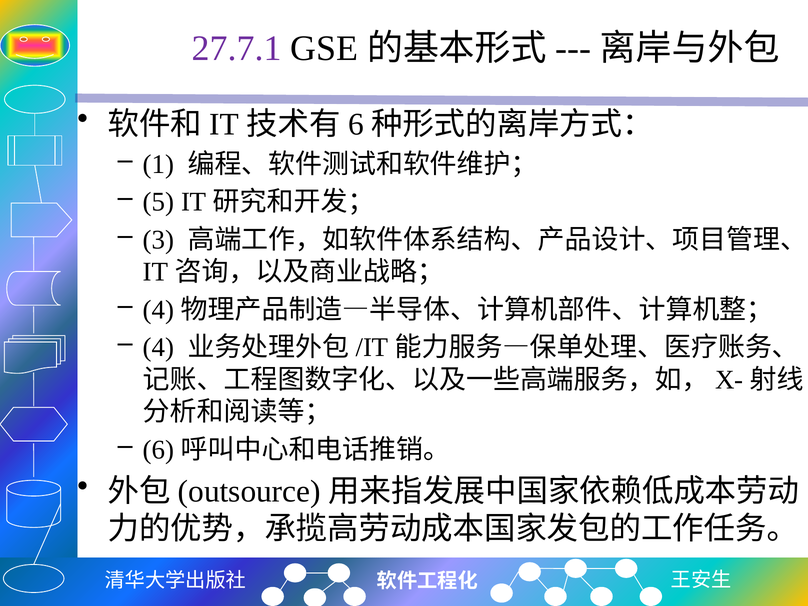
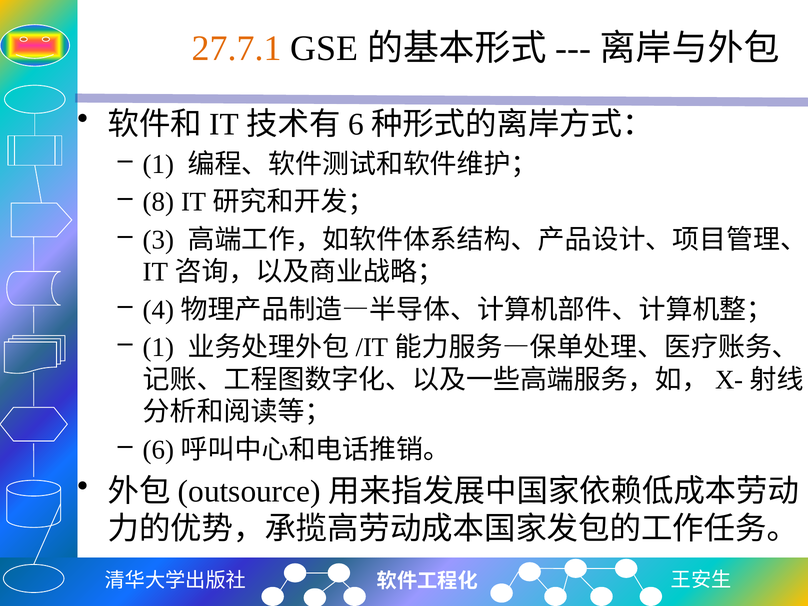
27.7.1 colour: purple -> orange (237, 48)
5: 5 -> 8 (159, 202)
4: 4 -> 1 (159, 347)
